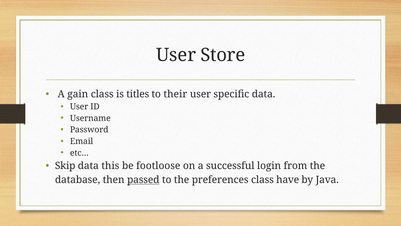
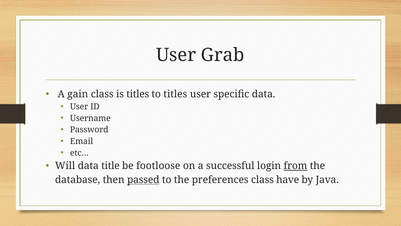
Store: Store -> Grab (223, 55)
to their: their -> titles (175, 94)
Skip: Skip -> Will (65, 166)
this: this -> title (110, 166)
from underline: none -> present (295, 166)
